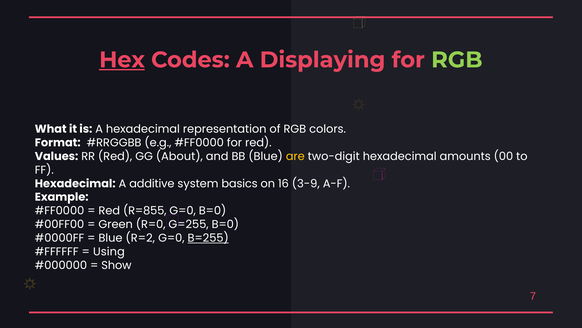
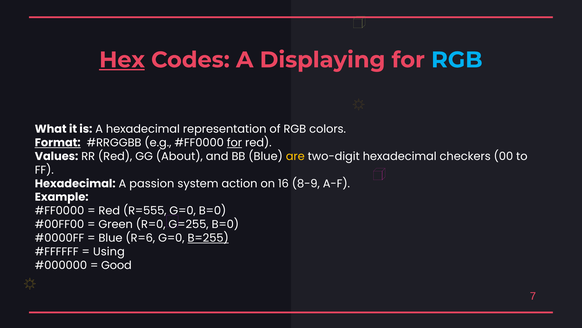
RGB colour: light green -> light blue (457, 60)
Format underline: none -> present (58, 142)
for underline: none -> present (234, 142)
amounts: amounts -> checkers (465, 156)
additive: additive -> passion (152, 183)
basics: basics -> action (239, 183)
3-9: 3-9 -> 8-9 (306, 183)
R=855: R=855 -> R=555 (145, 210)
R=2: R=2 -> R=6 (140, 238)
Show: Show -> Good (116, 265)
